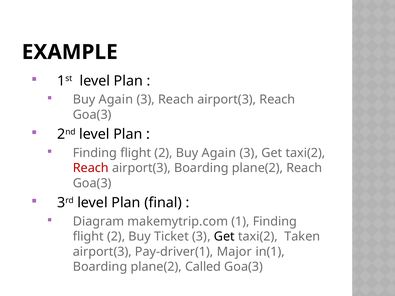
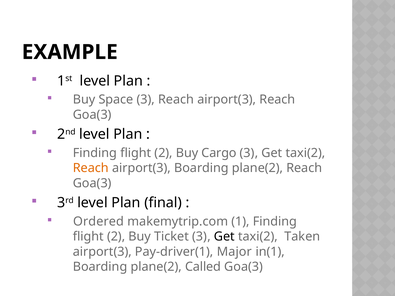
Again: Again -> Space (116, 100)
2 Buy Again: Again -> Cargo (219, 153)
Reach colour: red -> orange (91, 168)
Diagram: Diagram -> Ordered (98, 222)
